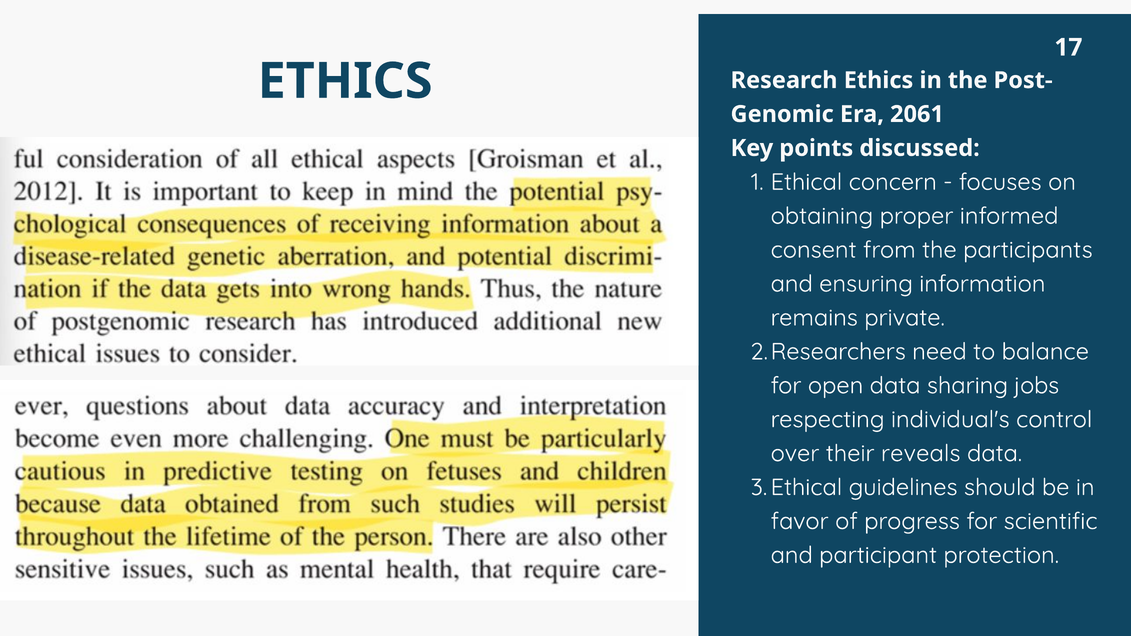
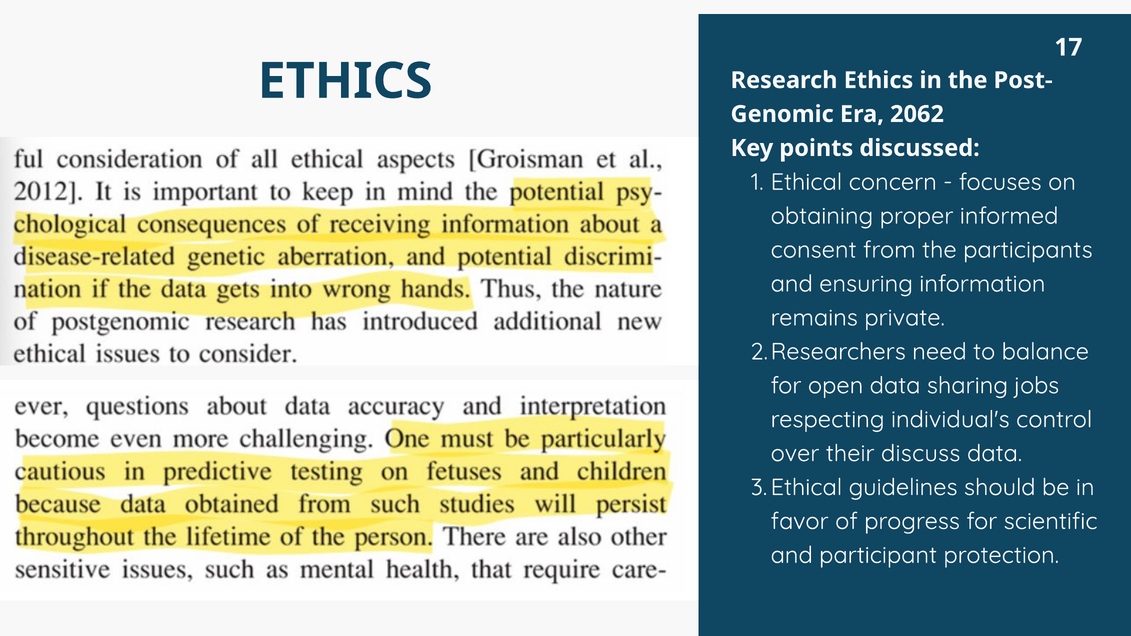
2061: 2061 -> 2062 (917, 114)
reveals: reveals -> discuss (921, 454)
